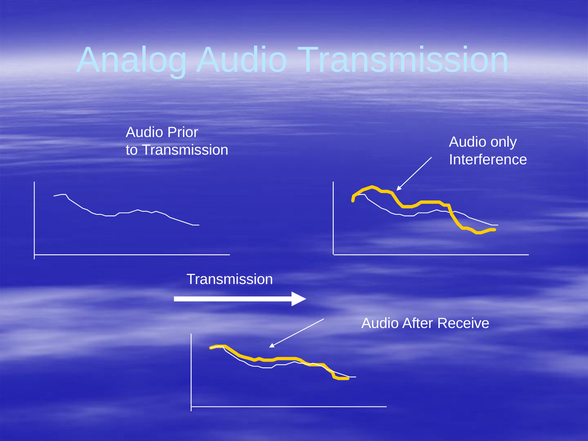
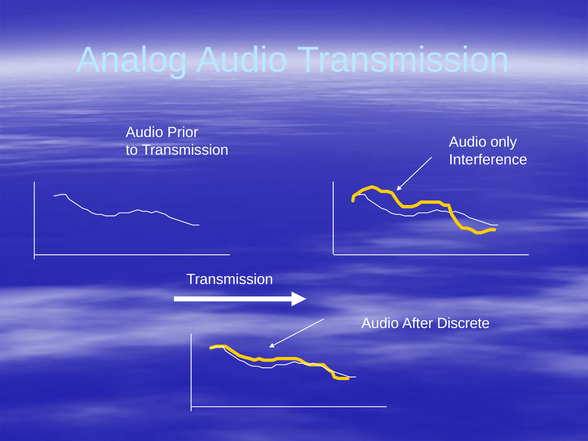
Receive: Receive -> Discrete (463, 323)
